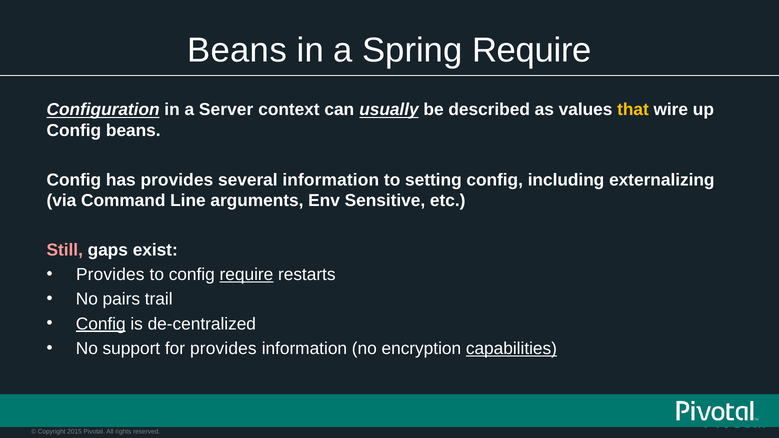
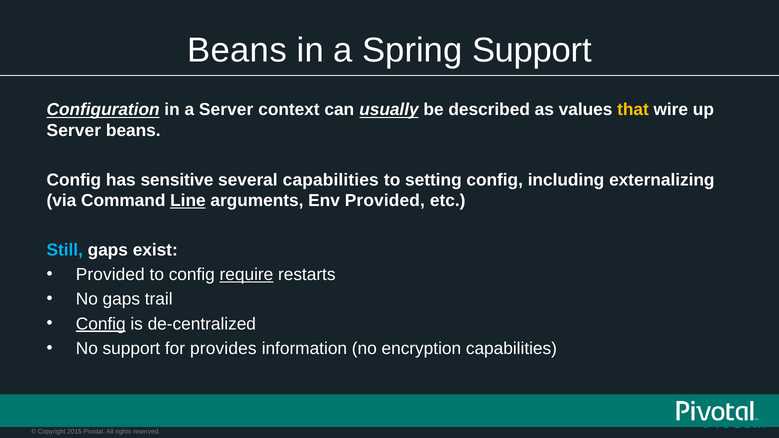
Spring Require: Require -> Support (532, 50)
Config: Config -> Server (74, 131)
has provides: provides -> sensitive (177, 180)
several information: information -> capabilities (331, 180)
Line underline: none -> present (188, 201)
Env Sensitive: Sensitive -> Provided (385, 201)
Still colour: pink -> light blue (65, 250)
Provides: Provides -> Provided (110, 275)
No pairs: pairs -> gaps (121, 299)
capabilities underline: present -> none (511, 349)
